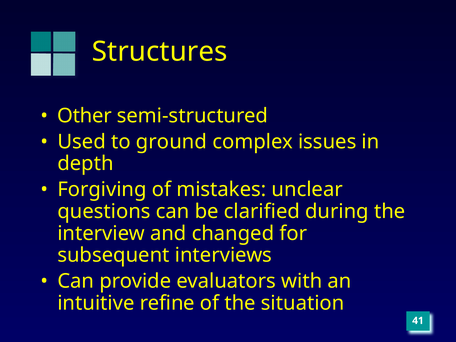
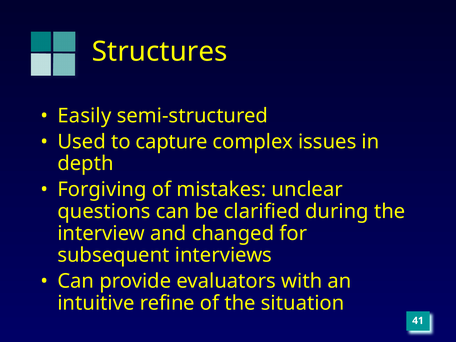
Other: Other -> Easily (84, 116)
ground: ground -> capture (172, 142)
